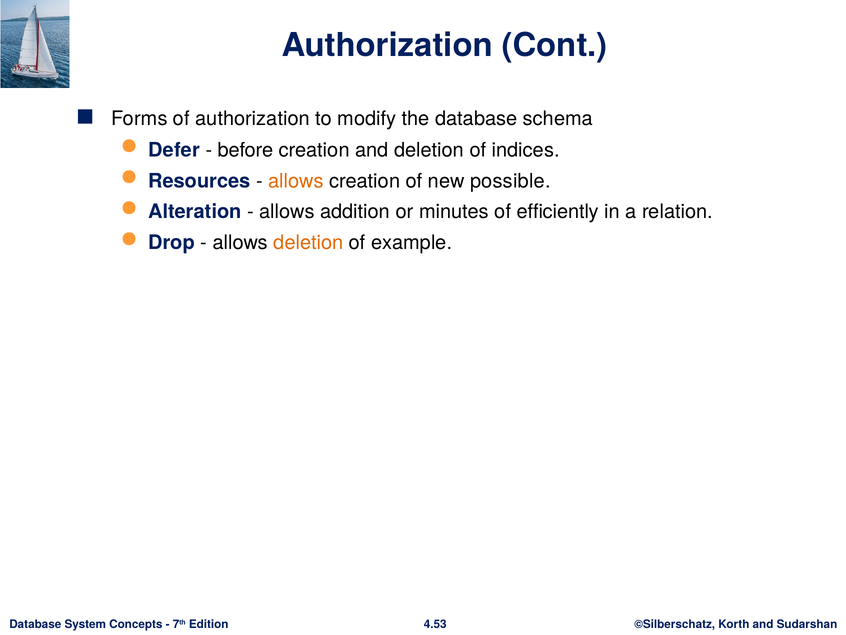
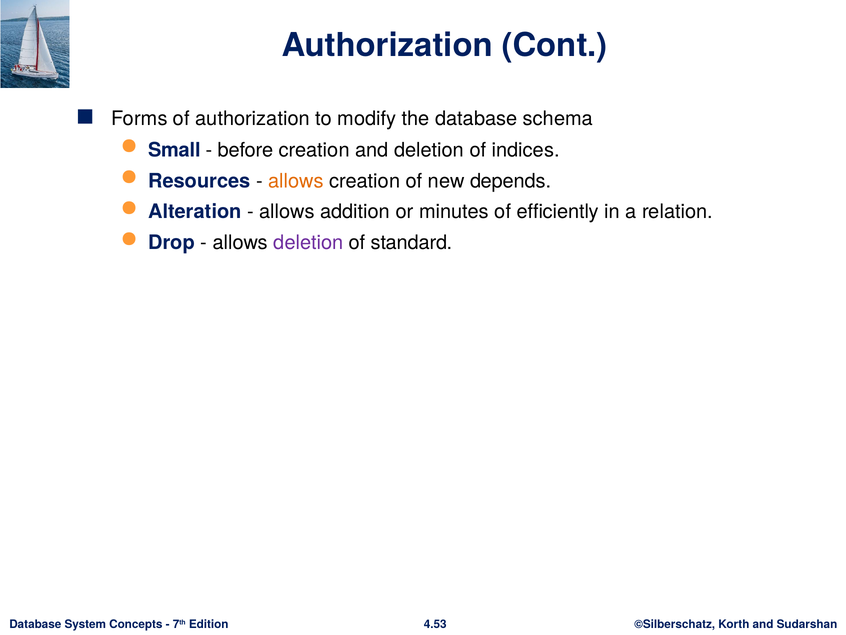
Defer: Defer -> Small (174, 150)
possible: possible -> depends (511, 181)
deletion colour: orange -> purple (308, 243)
example: example -> standard (412, 243)
